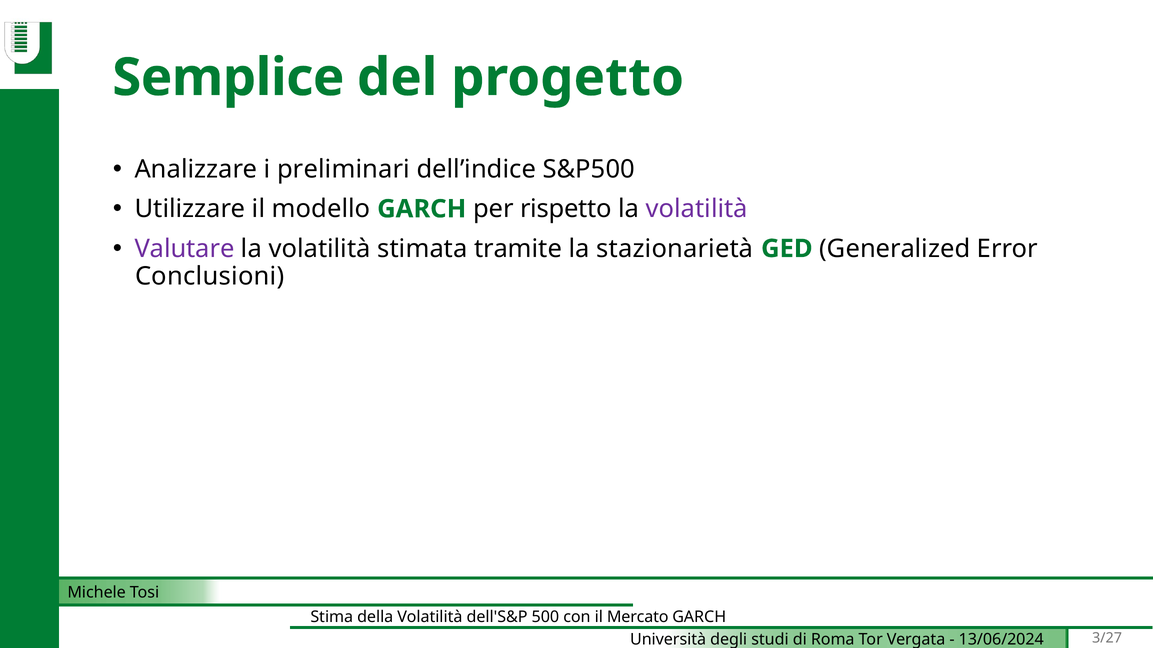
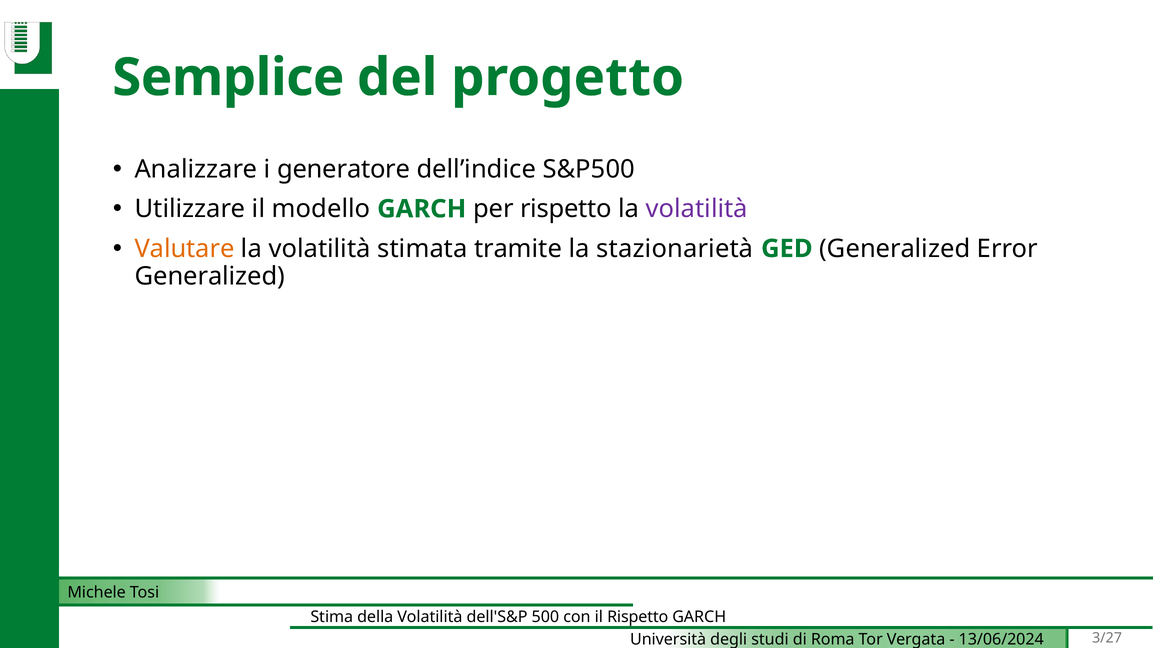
preliminari: preliminari -> generatore (344, 169)
Valutare colour: purple -> orange (185, 249)
Conclusioni: Conclusioni -> Generalized (210, 277)
il Mercato: Mercato -> Rispetto (638, 618)
